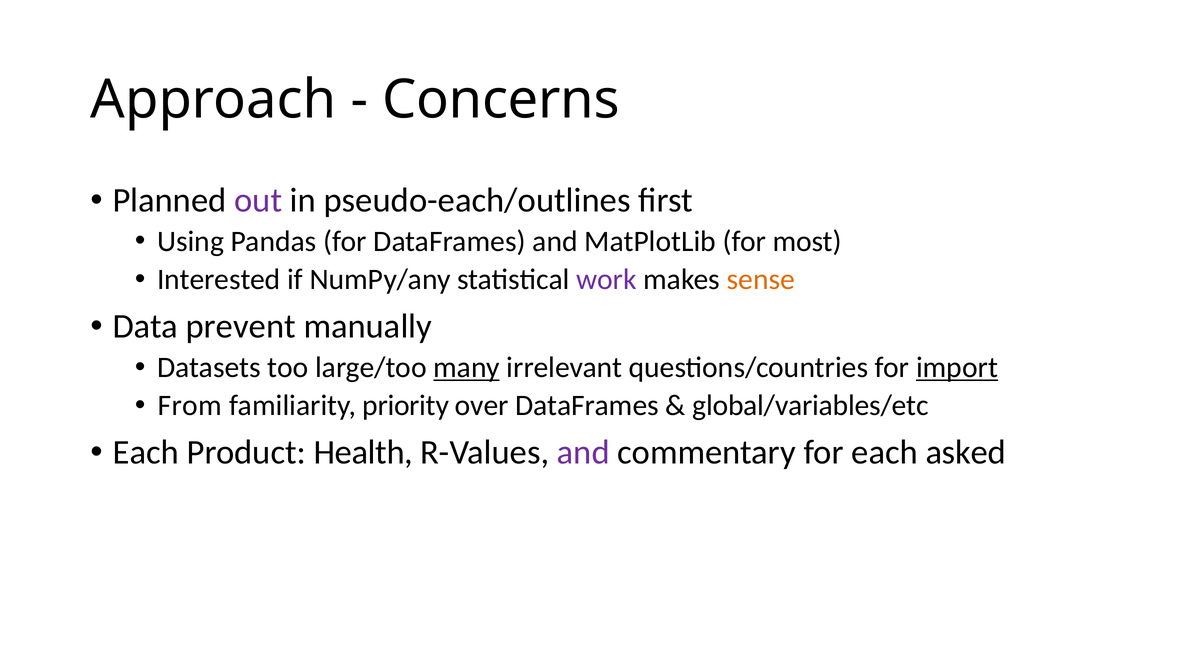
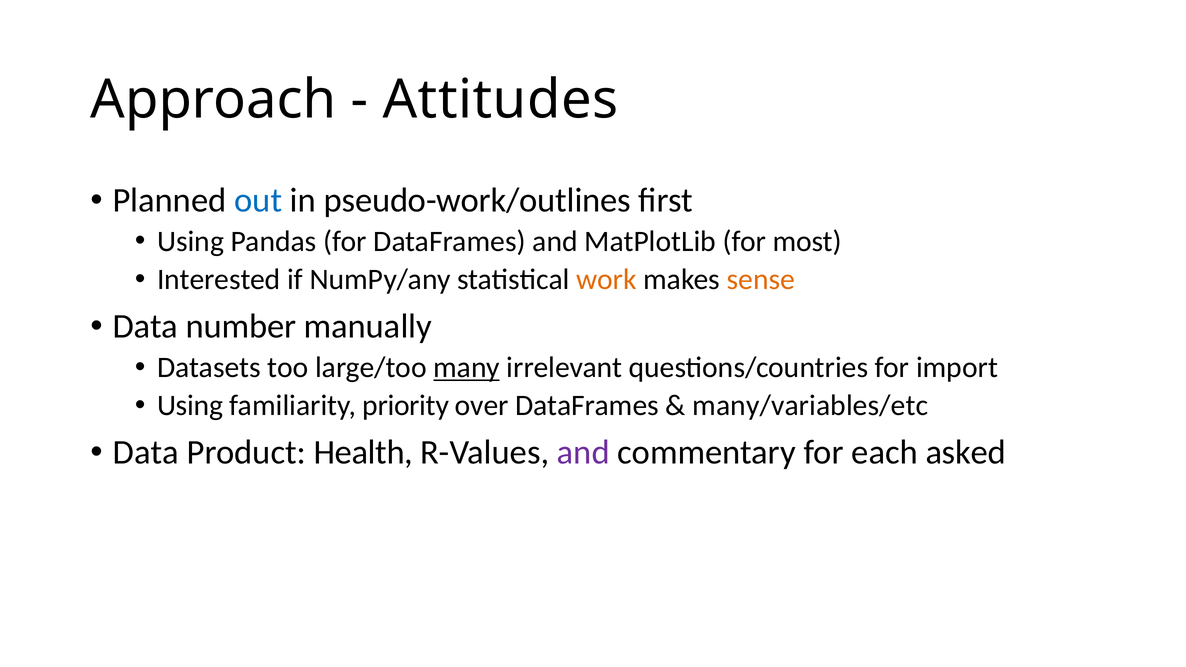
Concerns: Concerns -> Attitudes (500, 100)
out colour: purple -> blue (258, 201)
pseudo-each/outlines: pseudo-each/outlines -> pseudo-work/outlines (477, 201)
work colour: purple -> orange (606, 280)
prevent: prevent -> number (241, 327)
import underline: present -> none (957, 367)
From: From -> Using (190, 406)
global/variables/etc: global/variables/etc -> many/variables/etc (810, 406)
Each: Each -> Data (146, 453)
